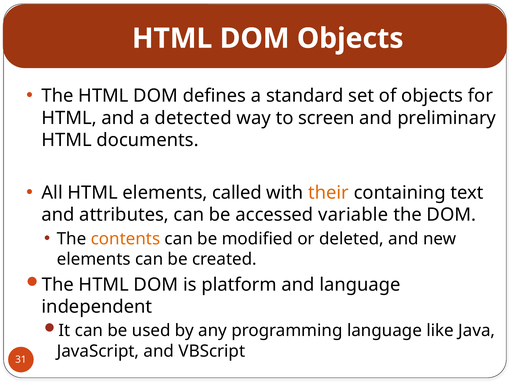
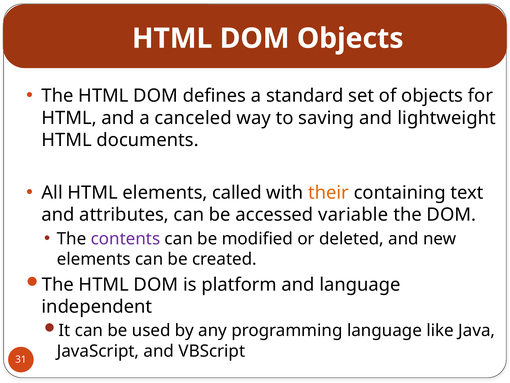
detected: detected -> canceled (193, 118)
screen: screen -> saving (326, 118)
preliminary: preliminary -> lightweight (447, 118)
contents colour: orange -> purple (126, 238)
